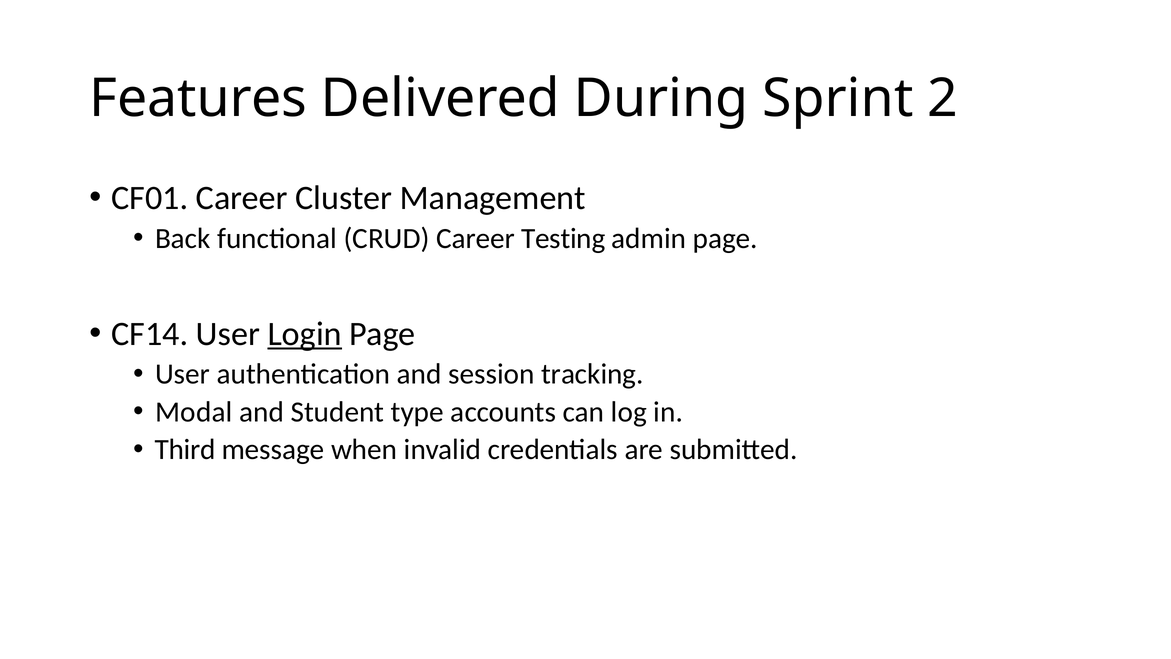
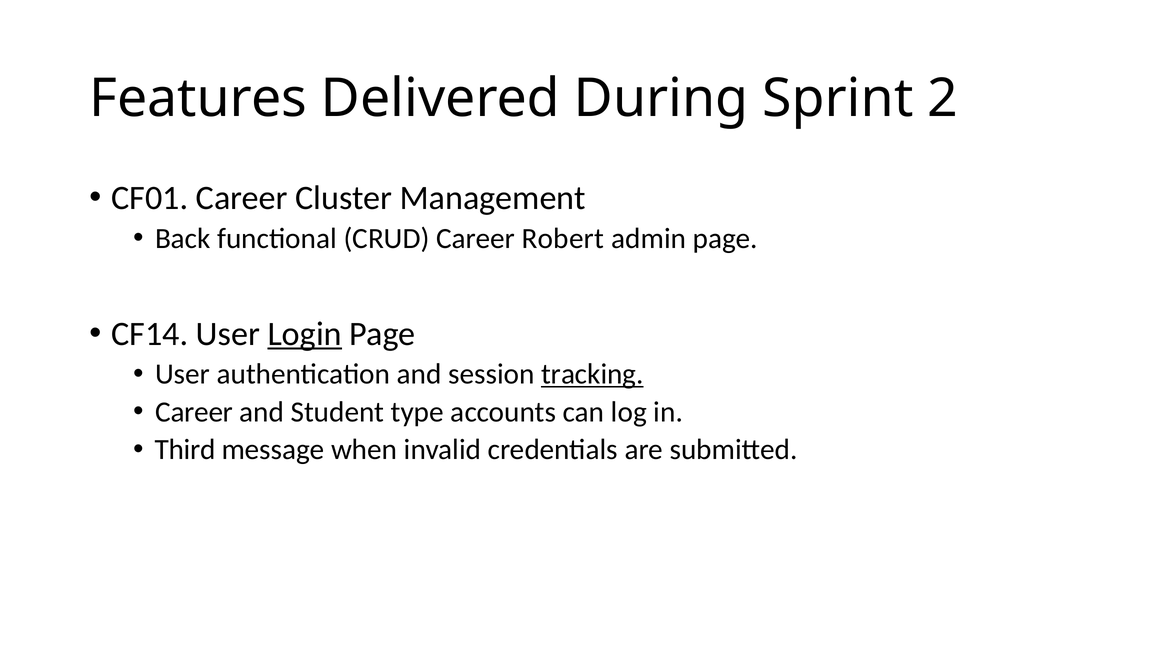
Testing: Testing -> Robert (563, 238)
tracking underline: none -> present (592, 374)
Modal: Modal -> Career (194, 412)
